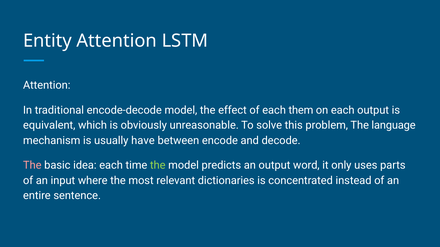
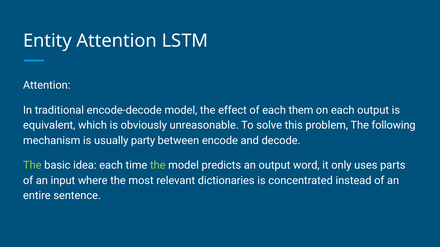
language: language -> following (394, 126)
have: have -> party (143, 141)
The colour: pink -> light green (32, 166)
